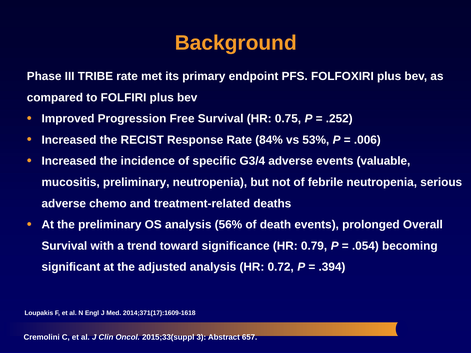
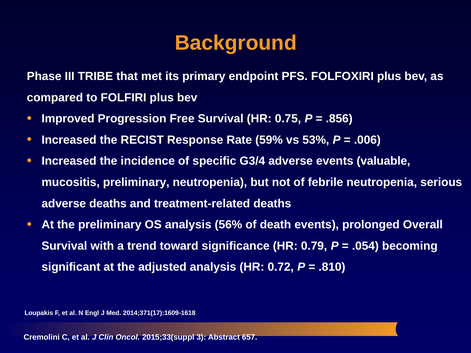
TRIBE rate: rate -> that (127, 76)
.252: .252 -> .856 (339, 119)
84%: 84% -> 59% (269, 140)
adverse chemo: chemo -> deaths (108, 204)
.394: .394 -> .810 (332, 267)
